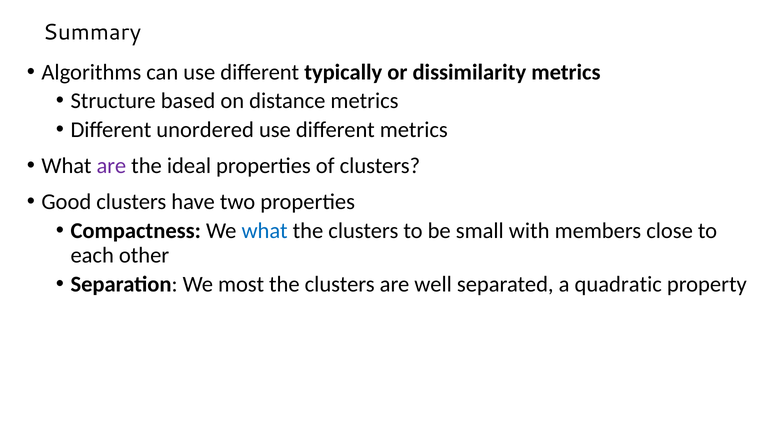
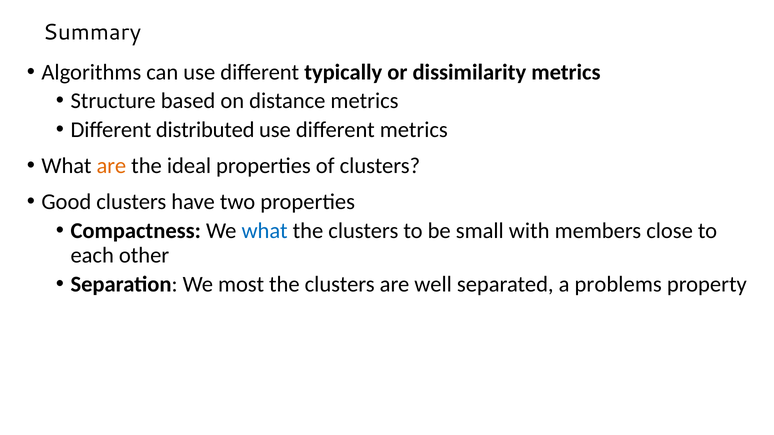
unordered: unordered -> distributed (205, 130)
are colour: purple -> orange (111, 166)
quadratic: quadratic -> problems (618, 285)
